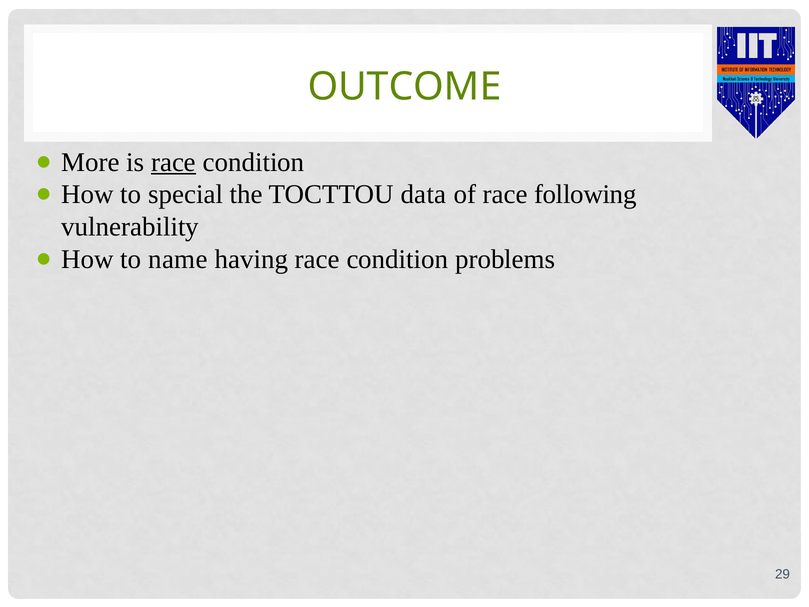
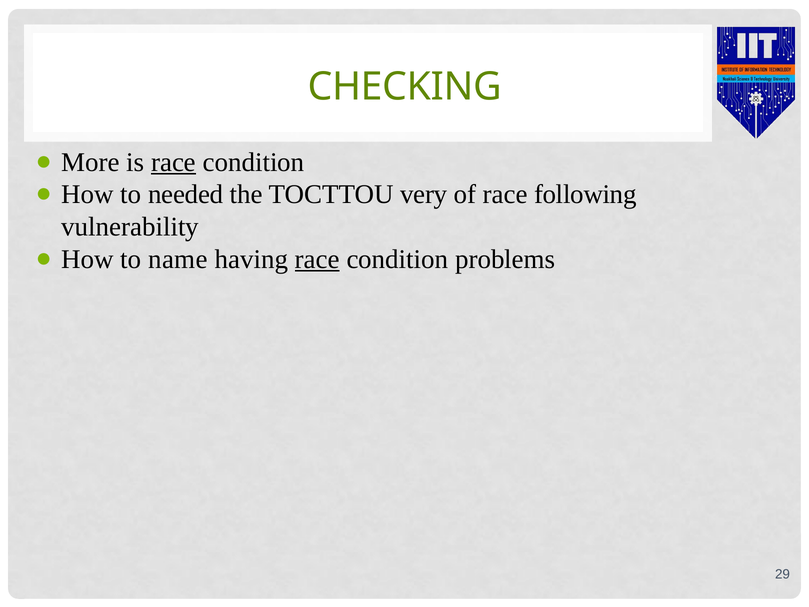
OUTCOME: OUTCOME -> CHECKING (405, 87)
special: special -> needed (186, 194)
data: data -> very (424, 194)
race underline: none -> present (317, 259)
